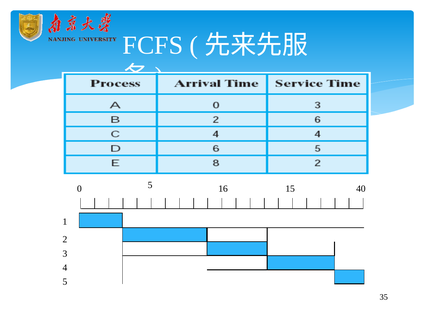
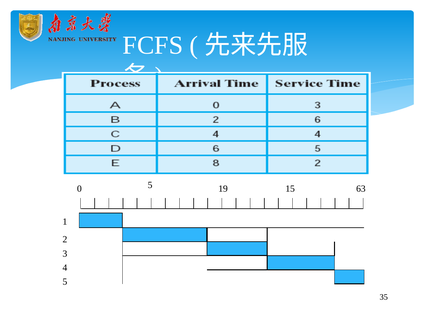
16: 16 -> 19 (223, 189)
40: 40 -> 63 (361, 189)
